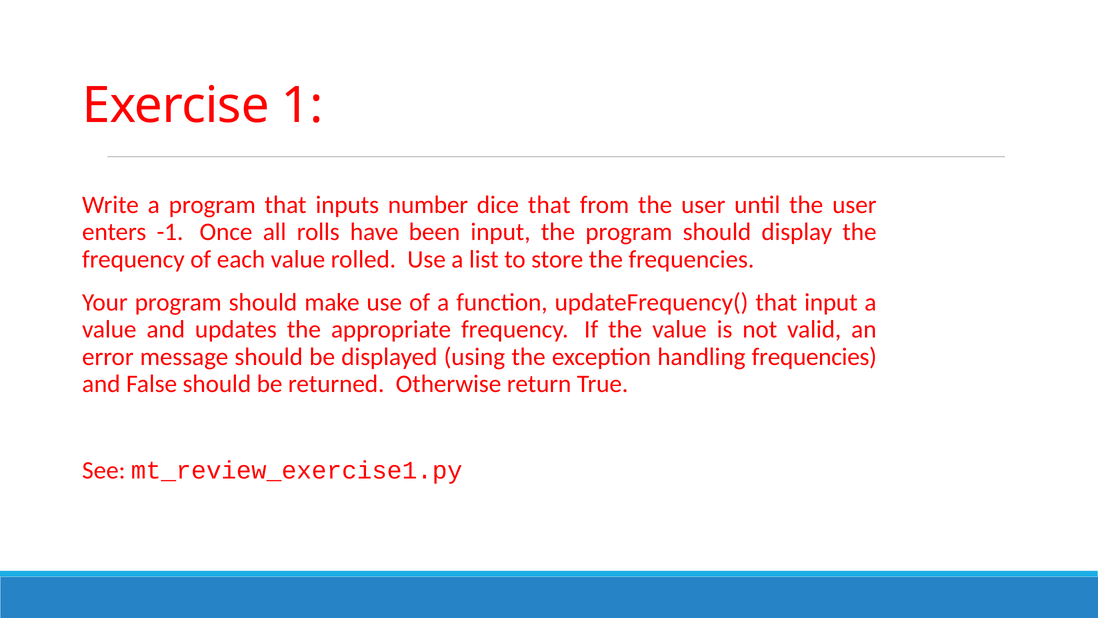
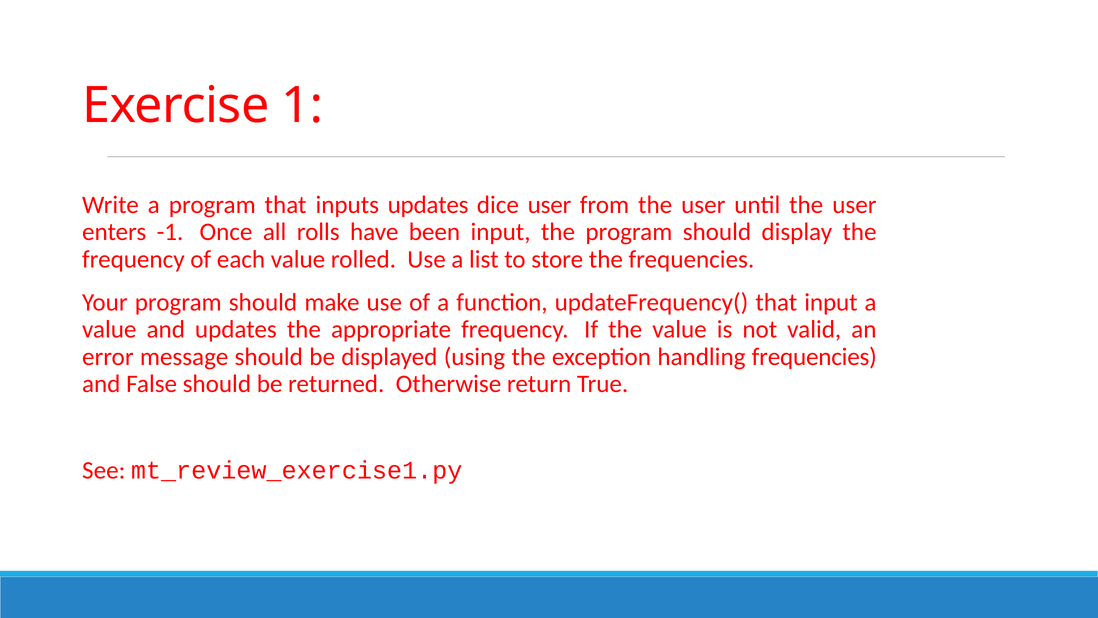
inputs number: number -> updates (428, 205)
dice that: that -> user (550, 205)
